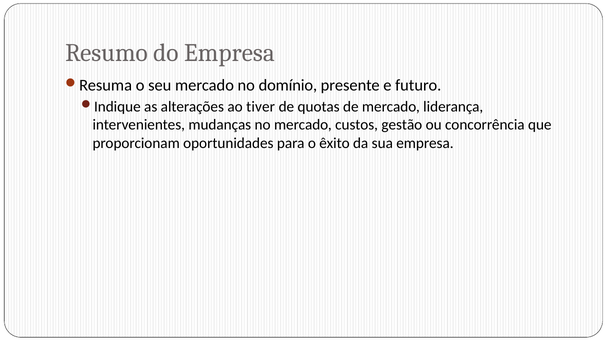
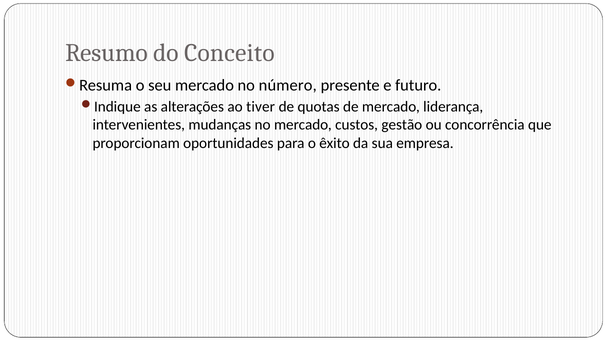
do Empresa: Empresa -> Conceito (229, 53)
domínio: domínio -> número (288, 85)
